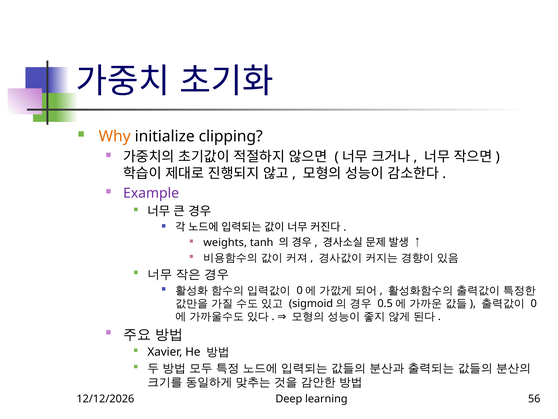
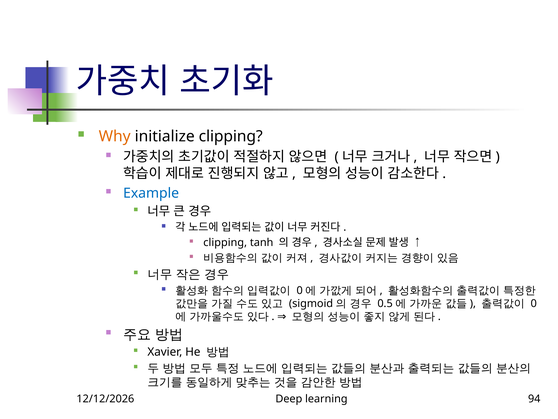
Example colour: purple -> blue (151, 193)
weights: weights -> clipping (225, 242)
56: 56 -> 94 (534, 399)
